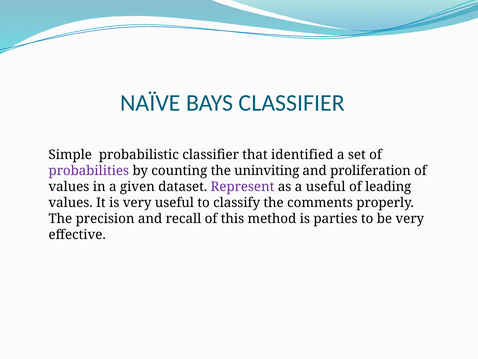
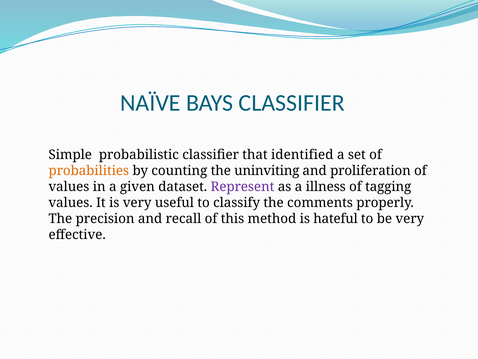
probabilities colour: purple -> orange (89, 171)
a useful: useful -> illness (326, 187)
leading: leading -> tagging (388, 187)
parties: parties -> hateful (336, 219)
